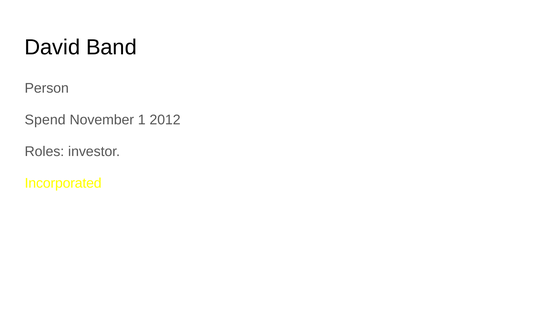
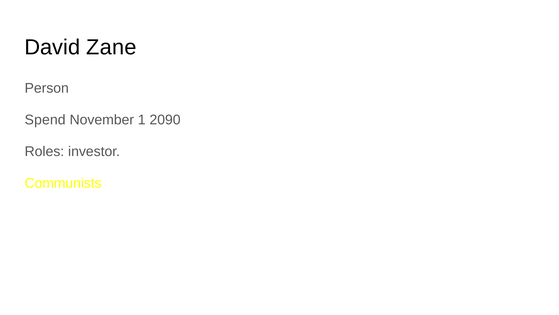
Band: Band -> Zane (111, 47)
2012: 2012 -> 2090 (165, 120)
Incorporated: Incorporated -> Communists (63, 183)
